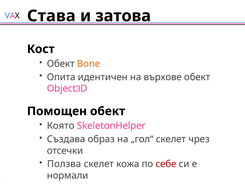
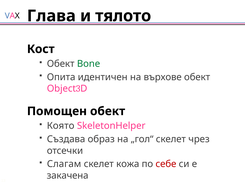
Става: Става -> Глава (51, 16)
затова: затова -> тялото (123, 16)
Bone colour: orange -> green (89, 64)
Ползва: Ползва -> Слагам (64, 164)
нормали: нормали -> закачена (68, 175)
